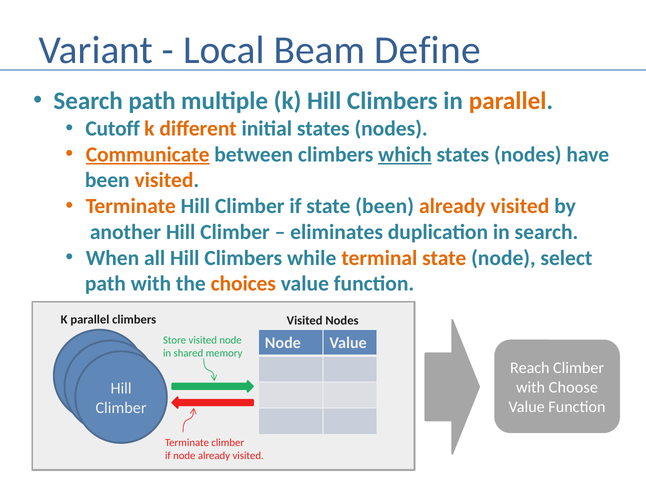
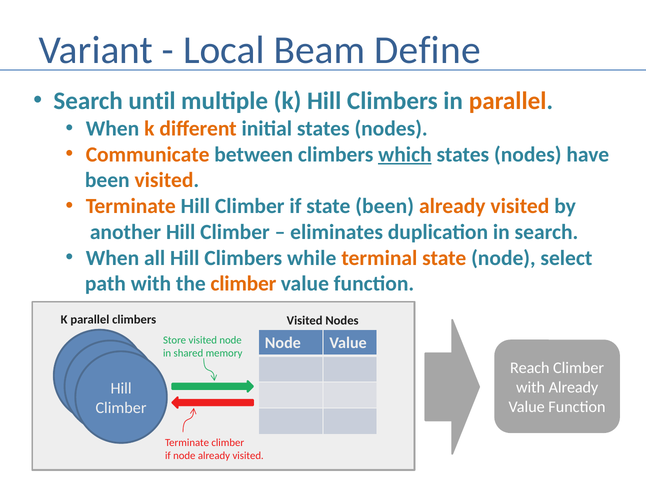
Search path: path -> until (152, 101)
Cutoff: Cutoff -> When (113, 129)
Communicate underline: present -> none (148, 154)
the choices: choices -> climber (243, 284)
with Choose: Choose -> Already (573, 387)
